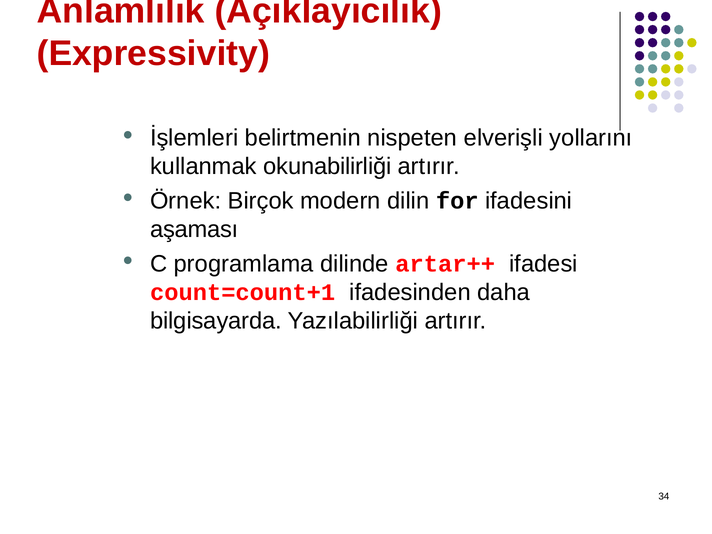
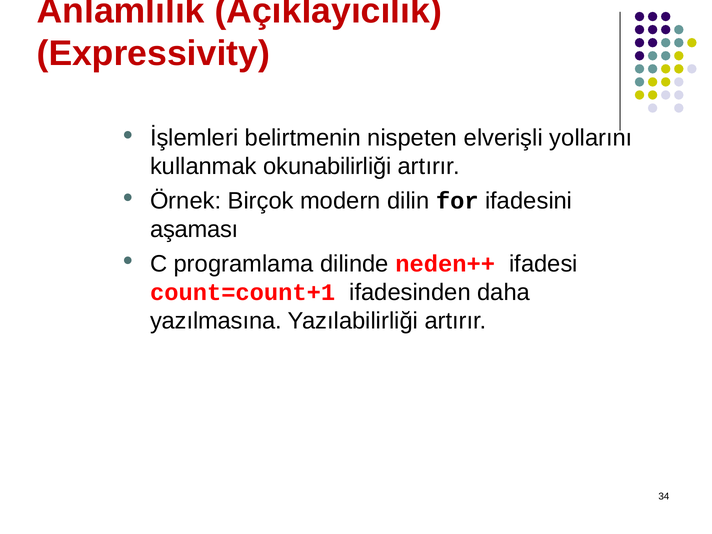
artar++: artar++ -> neden++ (445, 264)
bilgisayarda: bilgisayarda -> yazılmasına (216, 321)
